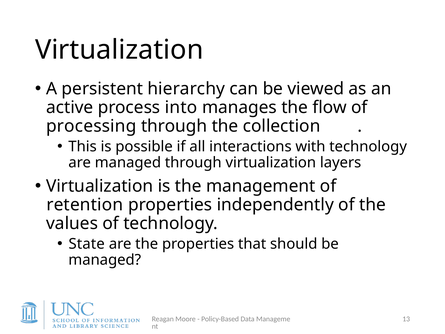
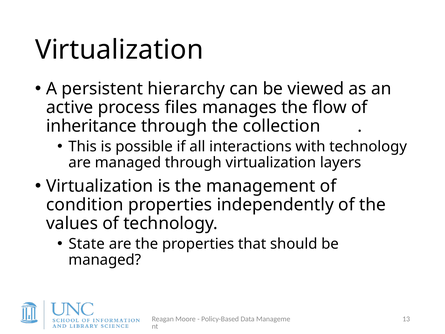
into: into -> files (181, 107)
processing: processing -> inheritance (91, 126)
retention: retention -> condition (85, 205)
